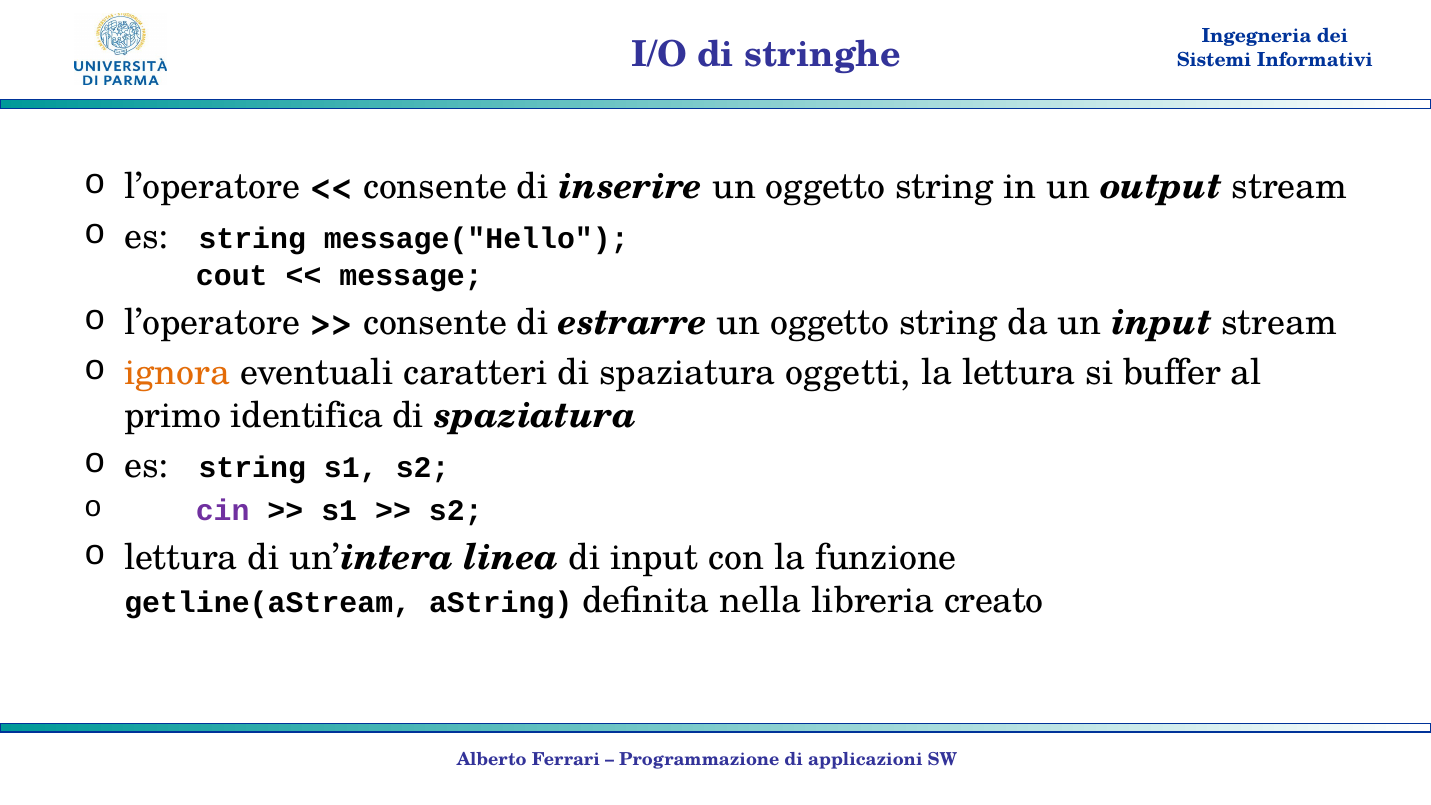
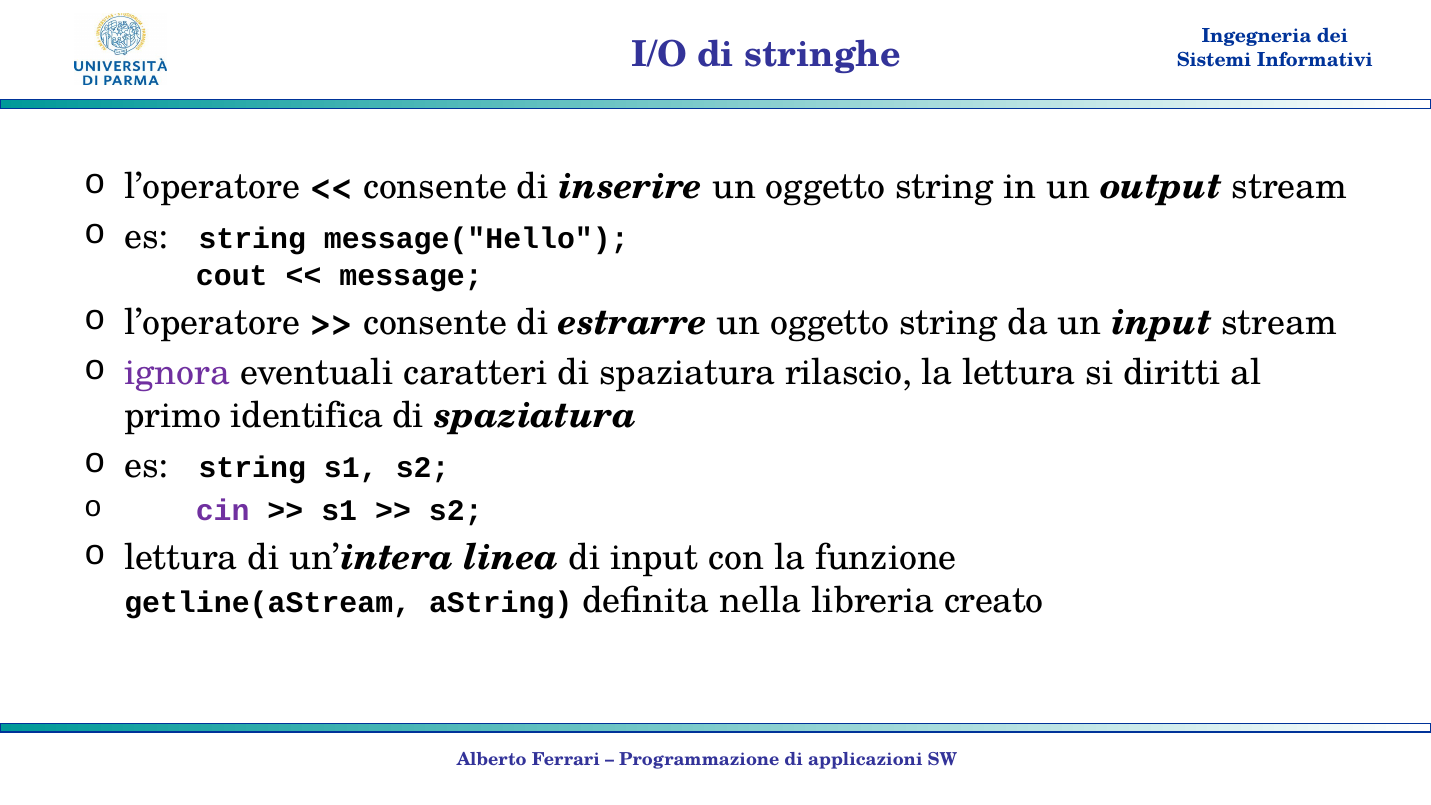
ignora colour: orange -> purple (177, 373)
oggetti: oggetti -> rilascio (849, 373)
buffer: buffer -> diritti (1172, 373)
